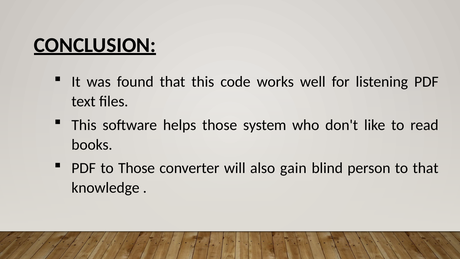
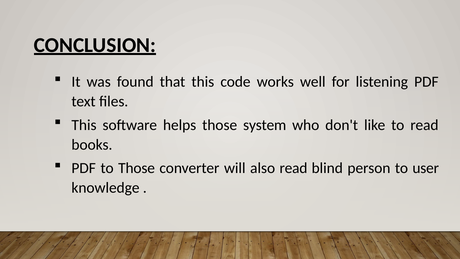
also gain: gain -> read (293, 168)
to that: that -> user (426, 168)
